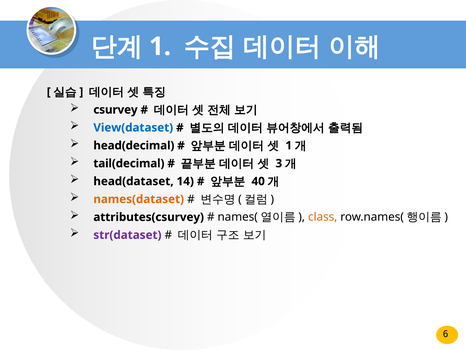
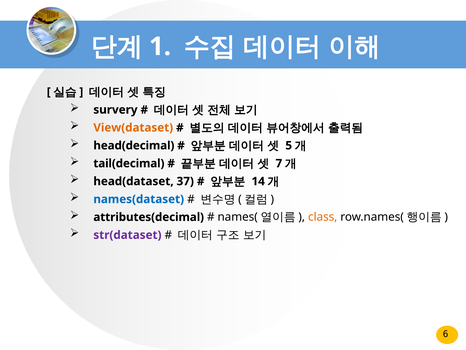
csurvey: csurvey -> survery (115, 110)
View(dataset colour: blue -> orange (133, 127)
1: 1 -> 5 (289, 145)
3: 3 -> 7 (279, 163)
14: 14 -> 37 (185, 181)
40: 40 -> 14 (258, 181)
names(dataset colour: orange -> blue (139, 199)
attributes(csurvey: attributes(csurvey -> attributes(decimal (149, 217)
